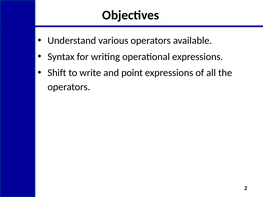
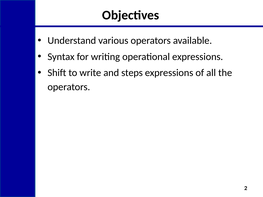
point: point -> steps (132, 73)
